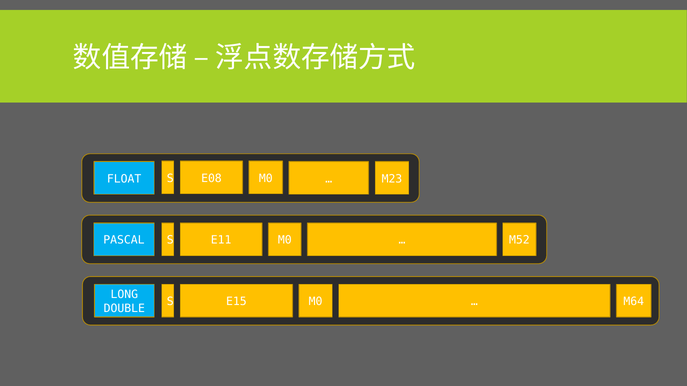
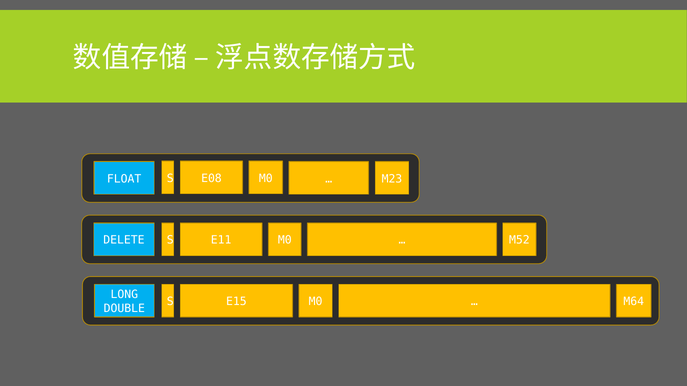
PASCAL: PASCAL -> DELETE (124, 240)
